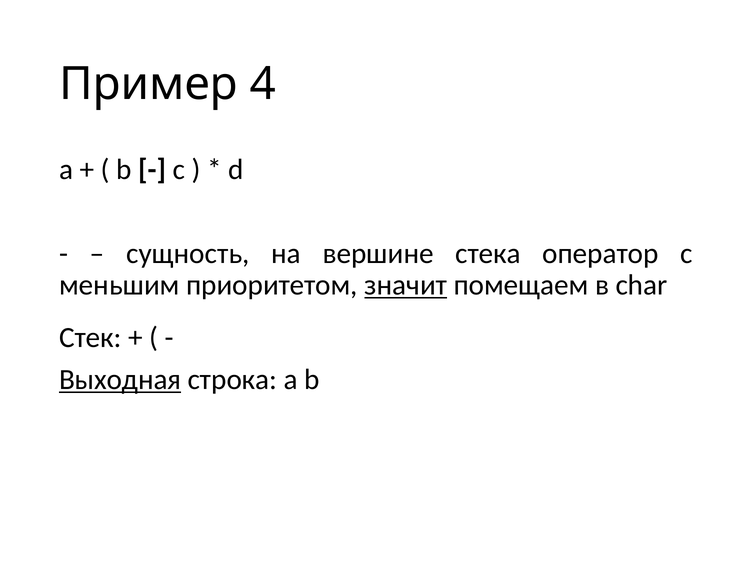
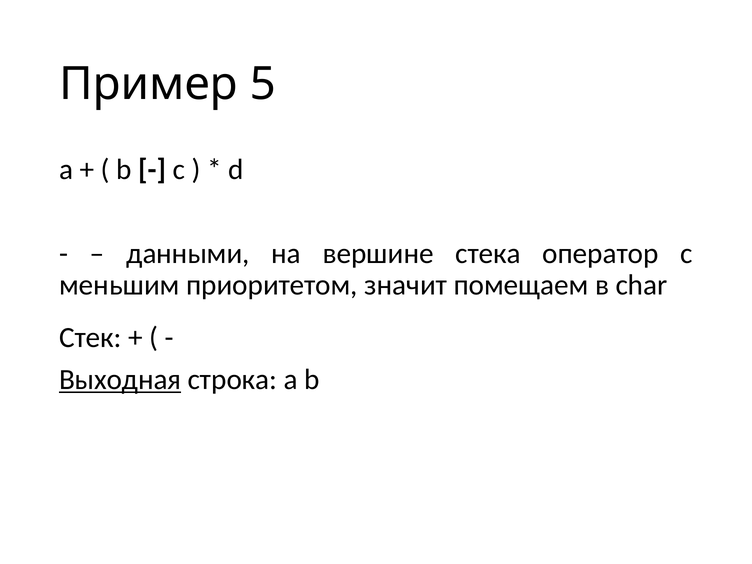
4: 4 -> 5 (263, 84)
сущность: сущность -> данными (188, 254)
значит underline: present -> none (406, 285)
